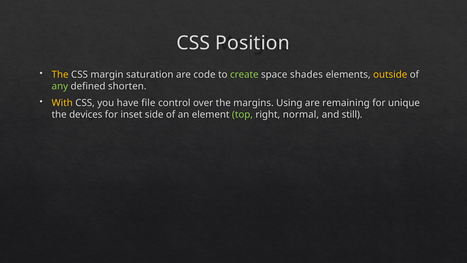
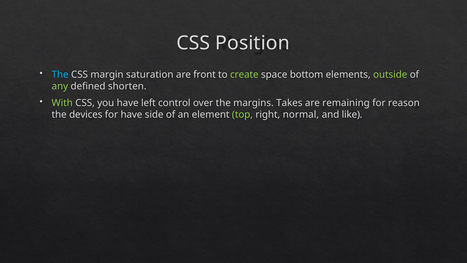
The colour: yellow -> light blue (60, 75)
code: code -> front (205, 75)
shades: shades -> bottom (307, 75)
outside colour: yellow -> light green (390, 75)
With colour: yellow -> light green (62, 103)
file: file -> left (148, 103)
Using: Using -> Takes (289, 103)
unique: unique -> reason (404, 103)
for inset: inset -> have (131, 115)
still: still -> like (352, 115)
